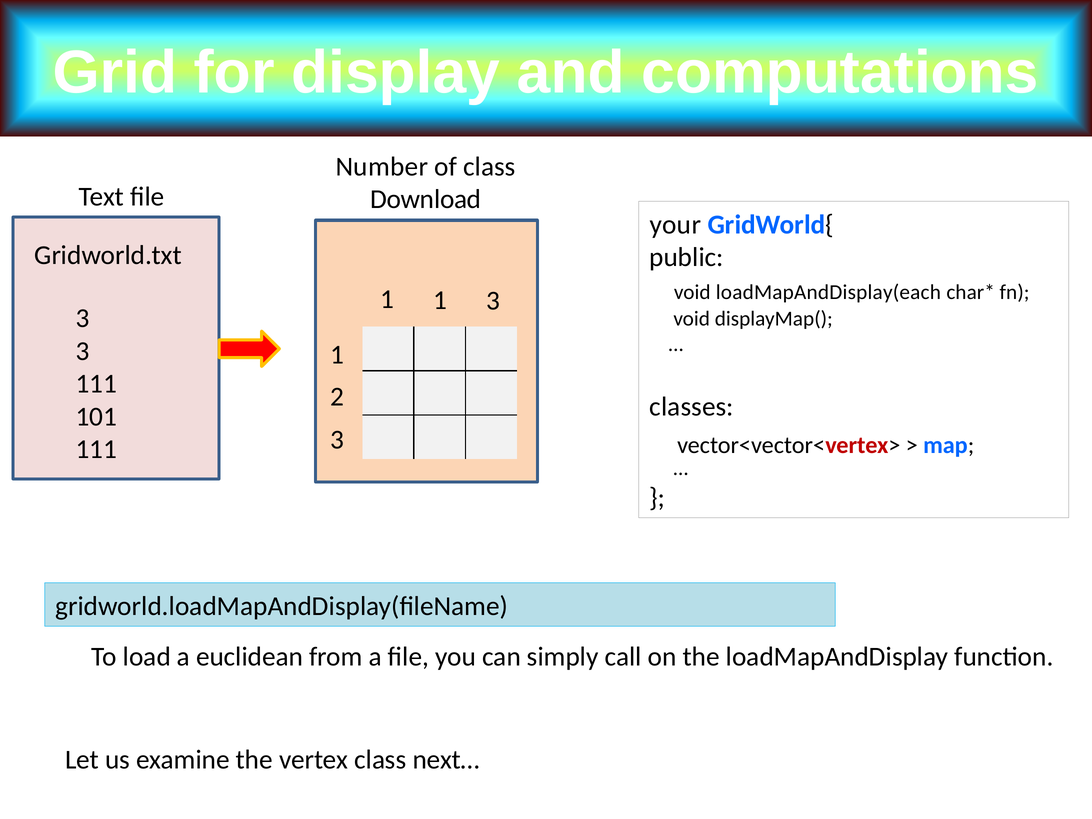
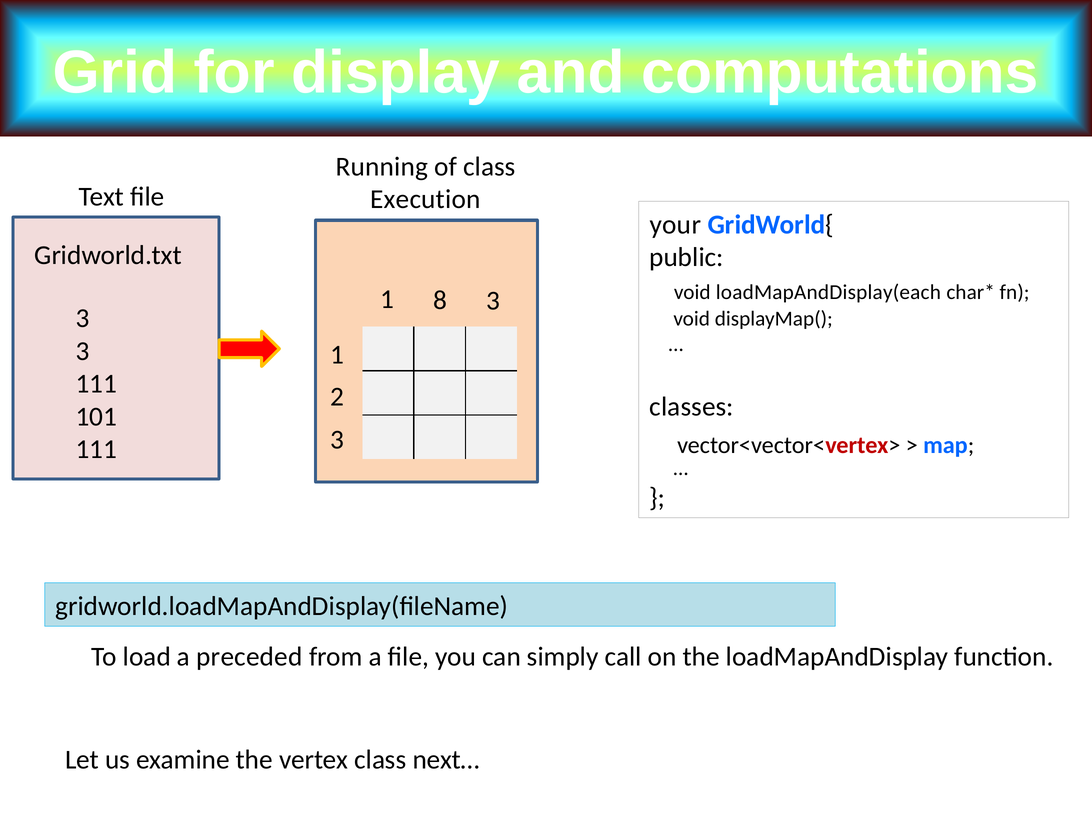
Number: Number -> Running (382, 167)
Download: Download -> Execution (425, 199)
1 1: 1 -> 8 (440, 300)
euclidean: euclidean -> preceded (249, 657)
